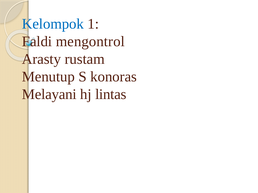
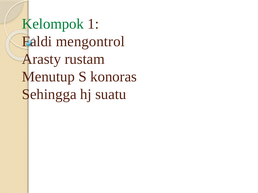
Kelompok colour: blue -> green (53, 24)
Melayani: Melayani -> Sehingga (49, 94)
lintas: lintas -> suatu (111, 94)
